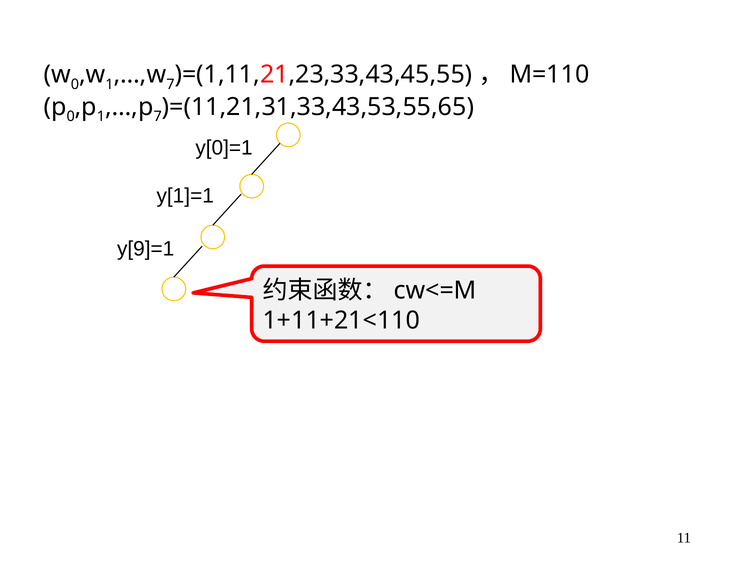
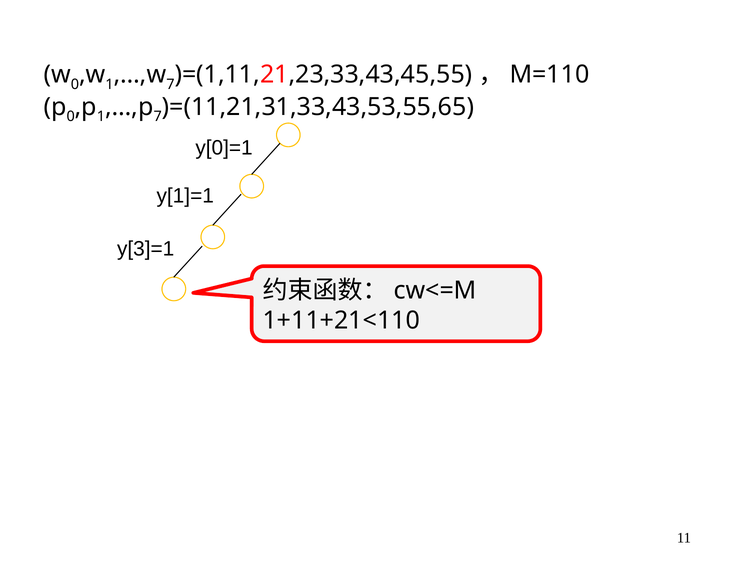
y[9]=1: y[9]=1 -> y[3]=1 (146, 249)
